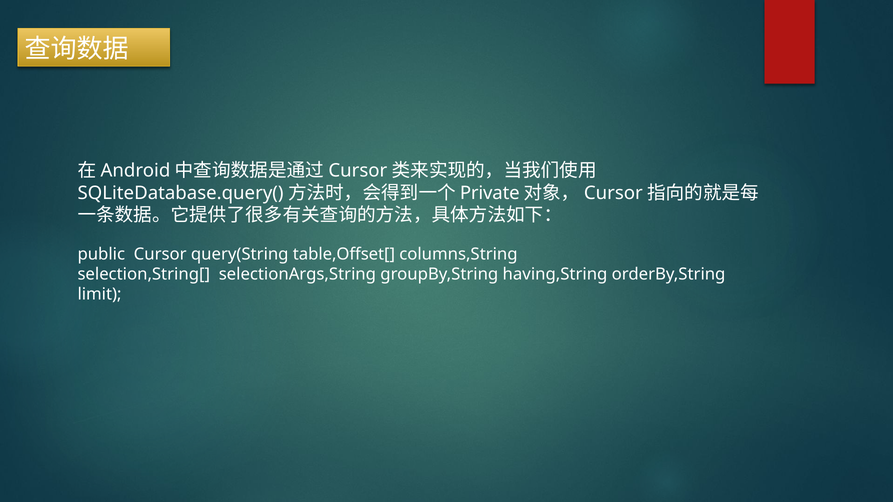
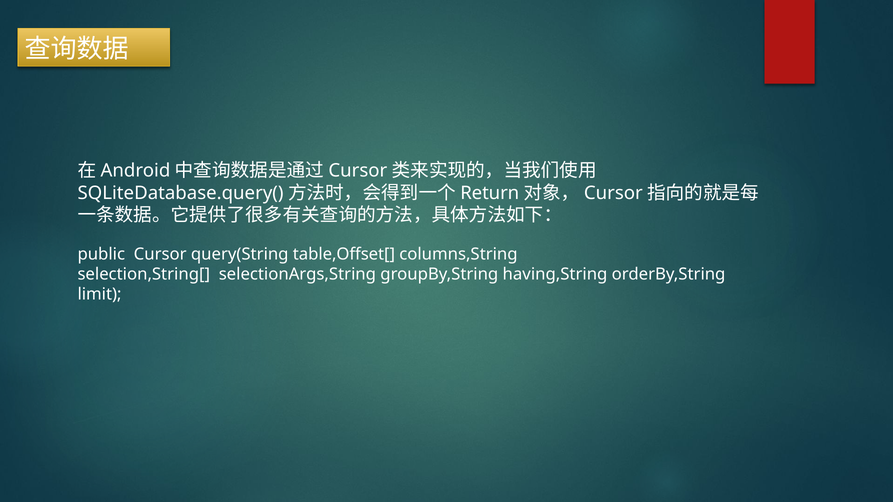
Private: Private -> Return (490, 193)
